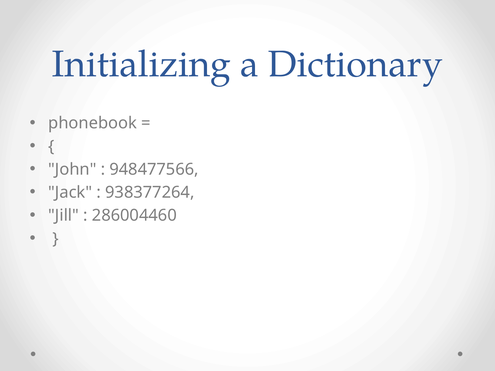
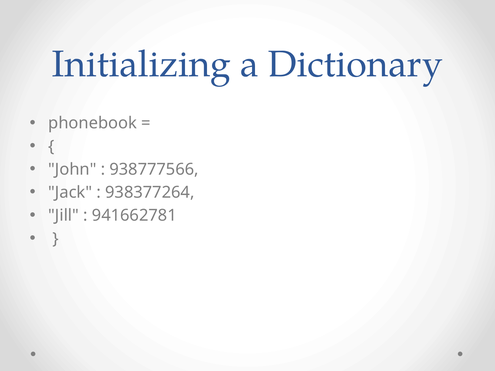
948477566: 948477566 -> 938777566 (154, 169)
286004460: 286004460 -> 941662781 (134, 216)
